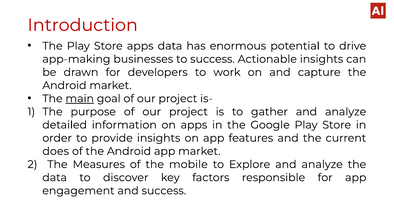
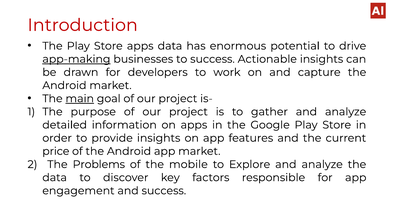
app-making underline: none -> present (76, 59)
does: does -> price (56, 151)
Measures: Measures -> Problems (99, 164)
